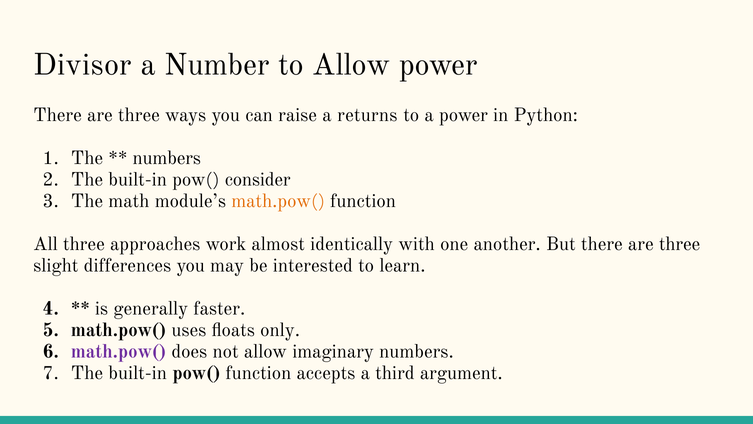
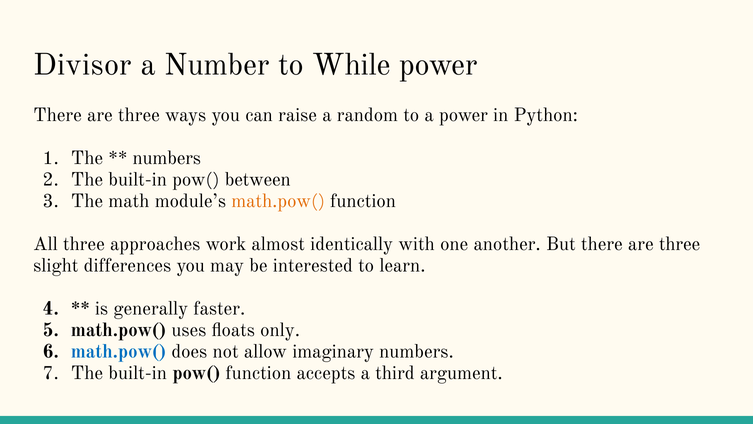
to Allow: Allow -> While (352, 64)
returns: returns -> random (367, 115)
consider: consider -> between (258, 179)
math.pow( colour: purple -> blue (118, 351)
